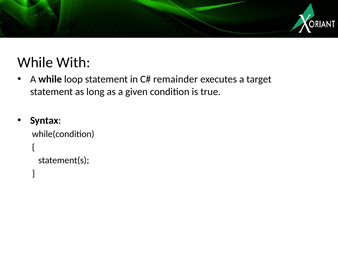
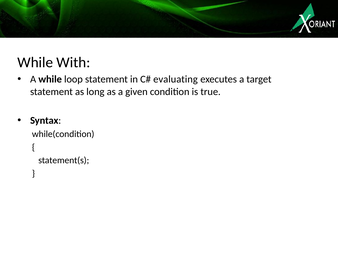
remainder: remainder -> evaluating (176, 79)
